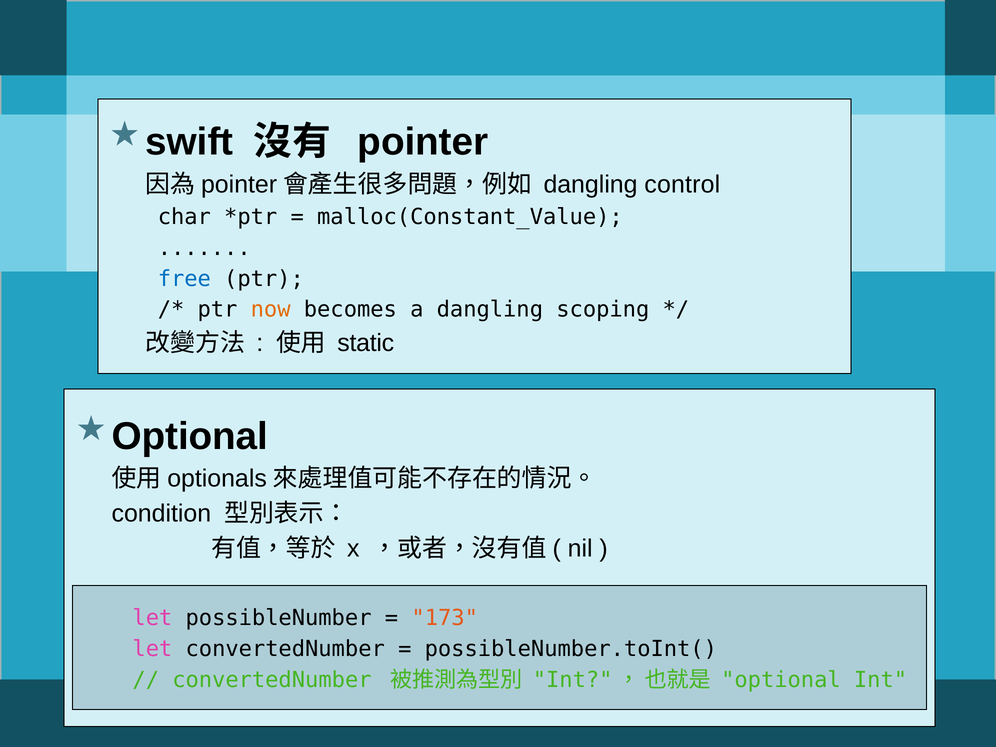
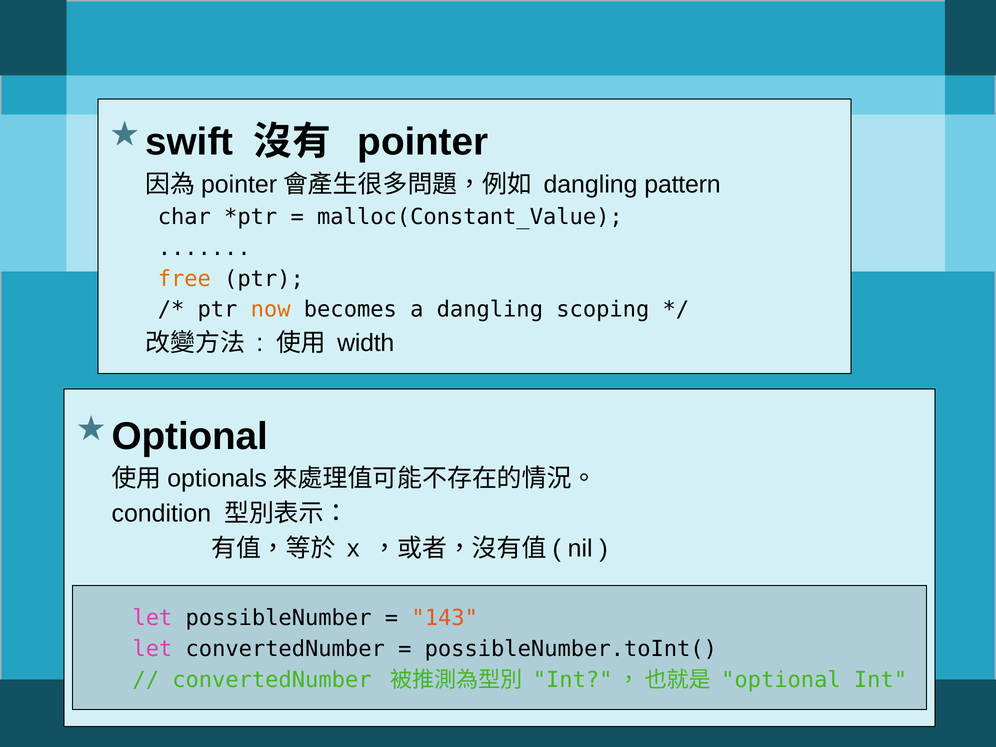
control: control -> pattern (683, 184)
free colour: blue -> orange (184, 279)
static: static -> width (366, 343)
173: 173 -> 143 (445, 618)
